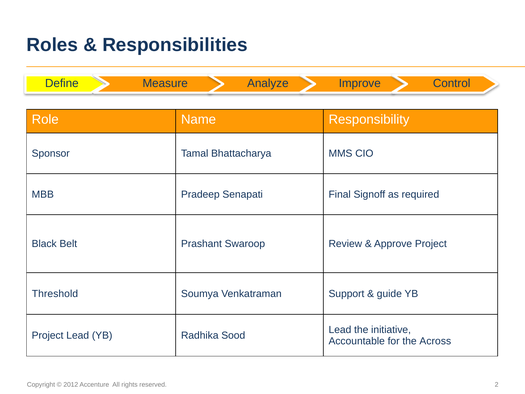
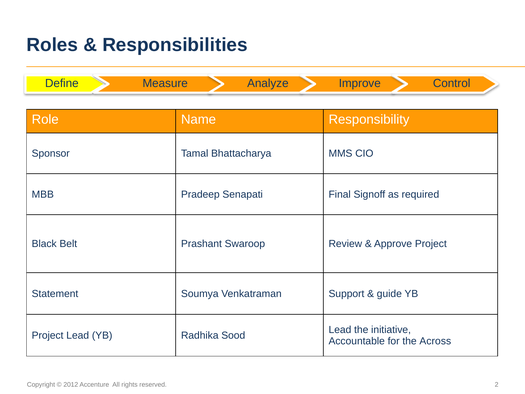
Threshold: Threshold -> Statement (55, 293)
